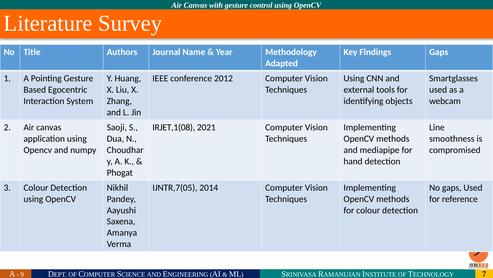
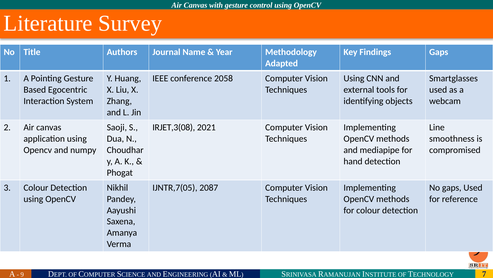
2012: 2012 -> 2058 (224, 78)
IRJET,1(08: IRJET,1(08 -> IRJET,3(08 (174, 127)
2014: 2014 -> 2087 (209, 187)
